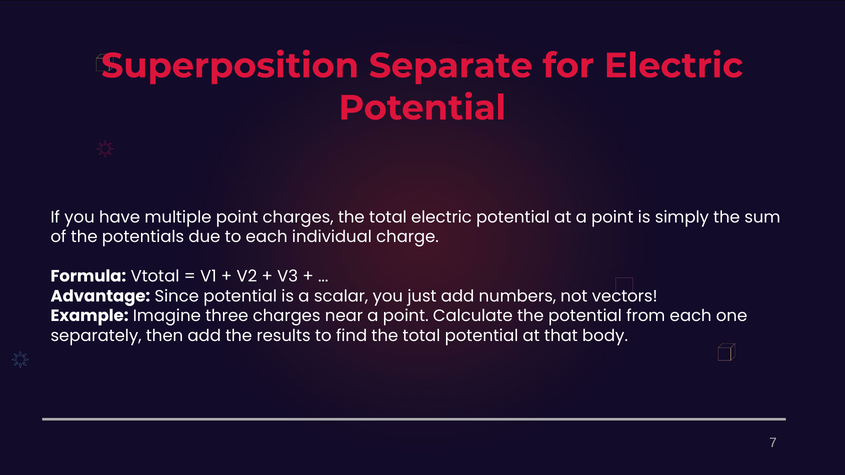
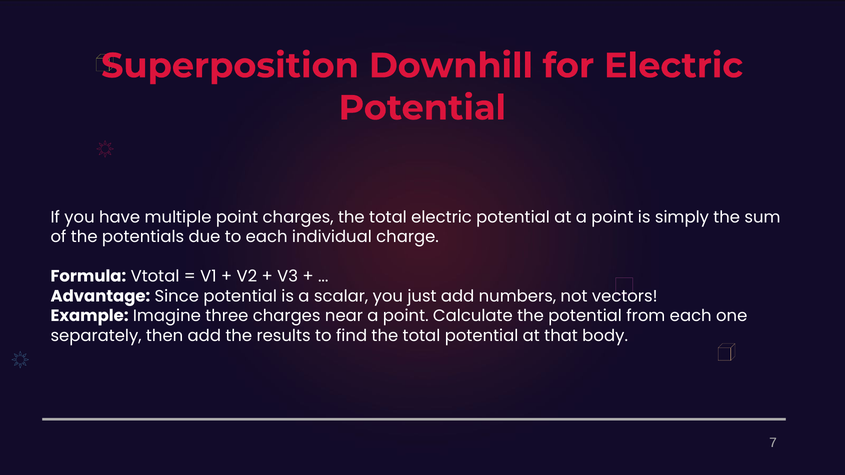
Separate: Separate -> Downhill (451, 66)
